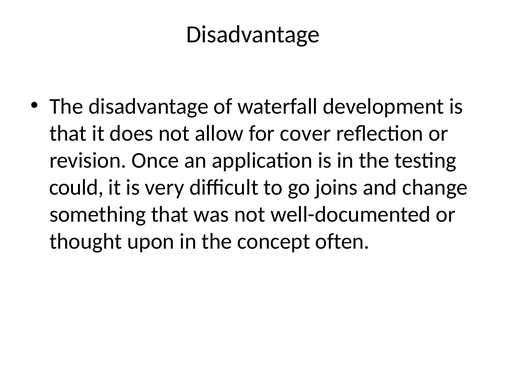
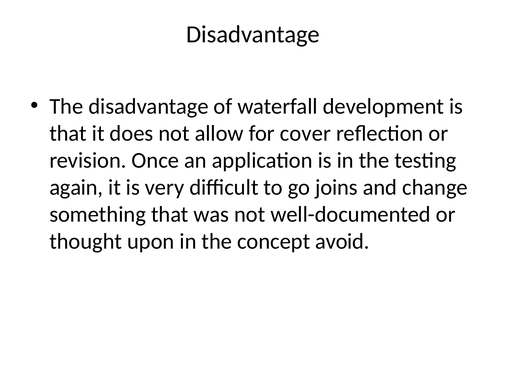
could: could -> again (76, 187)
often: often -> avoid (342, 241)
